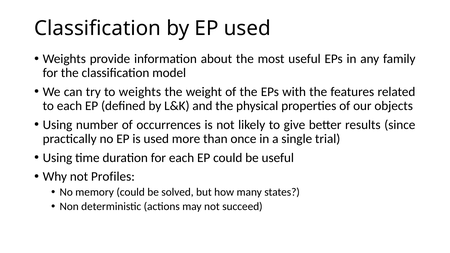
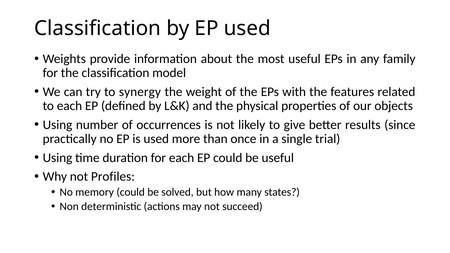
to weights: weights -> synergy (140, 92)
